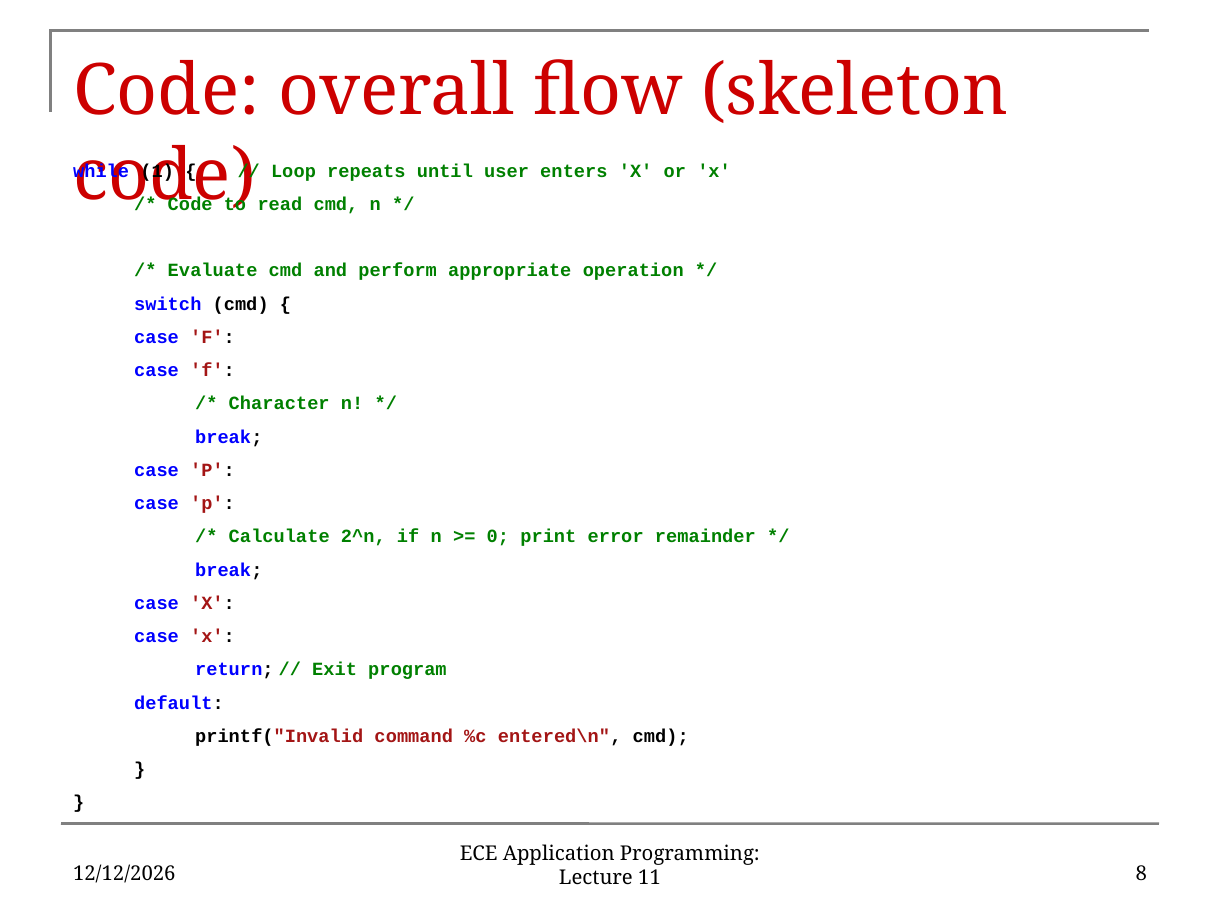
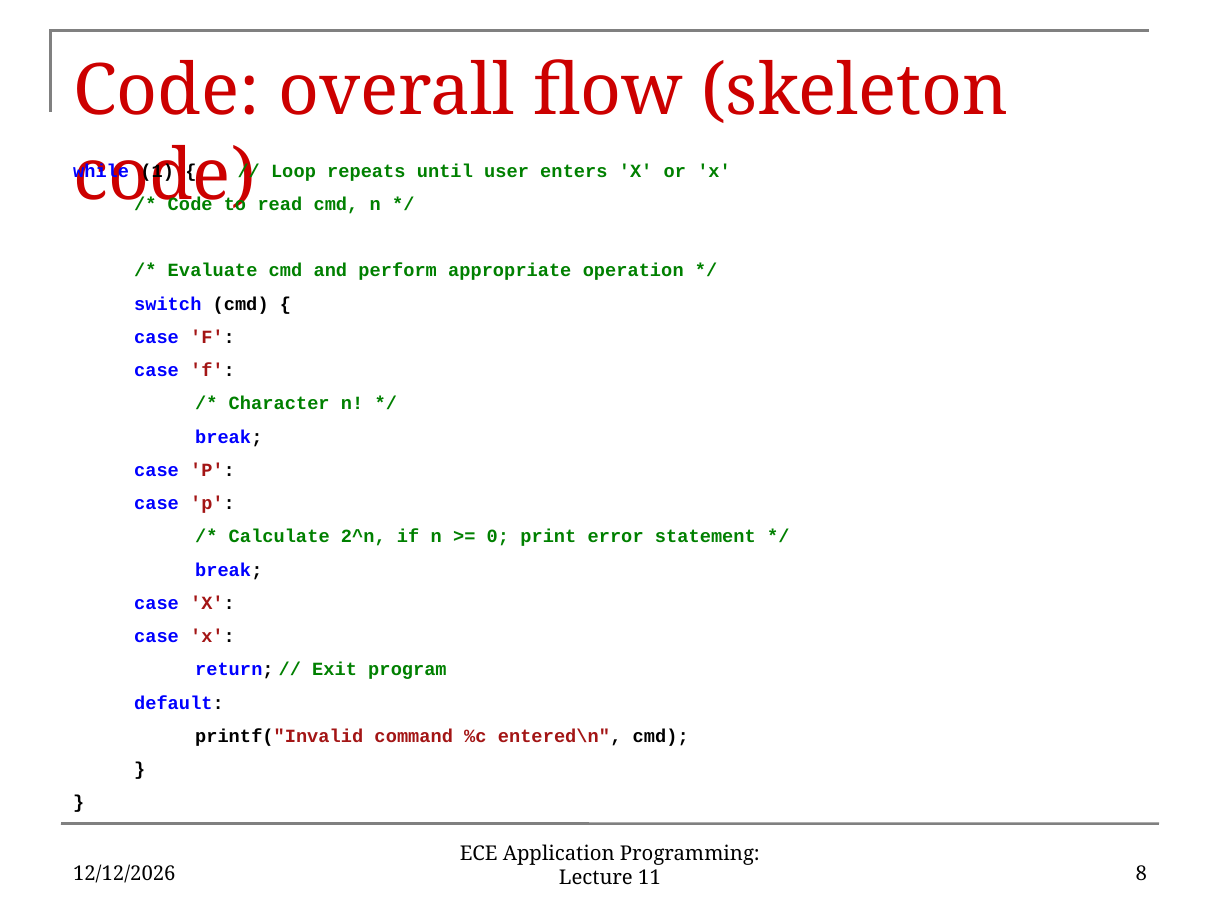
remainder: remainder -> statement (705, 537)
